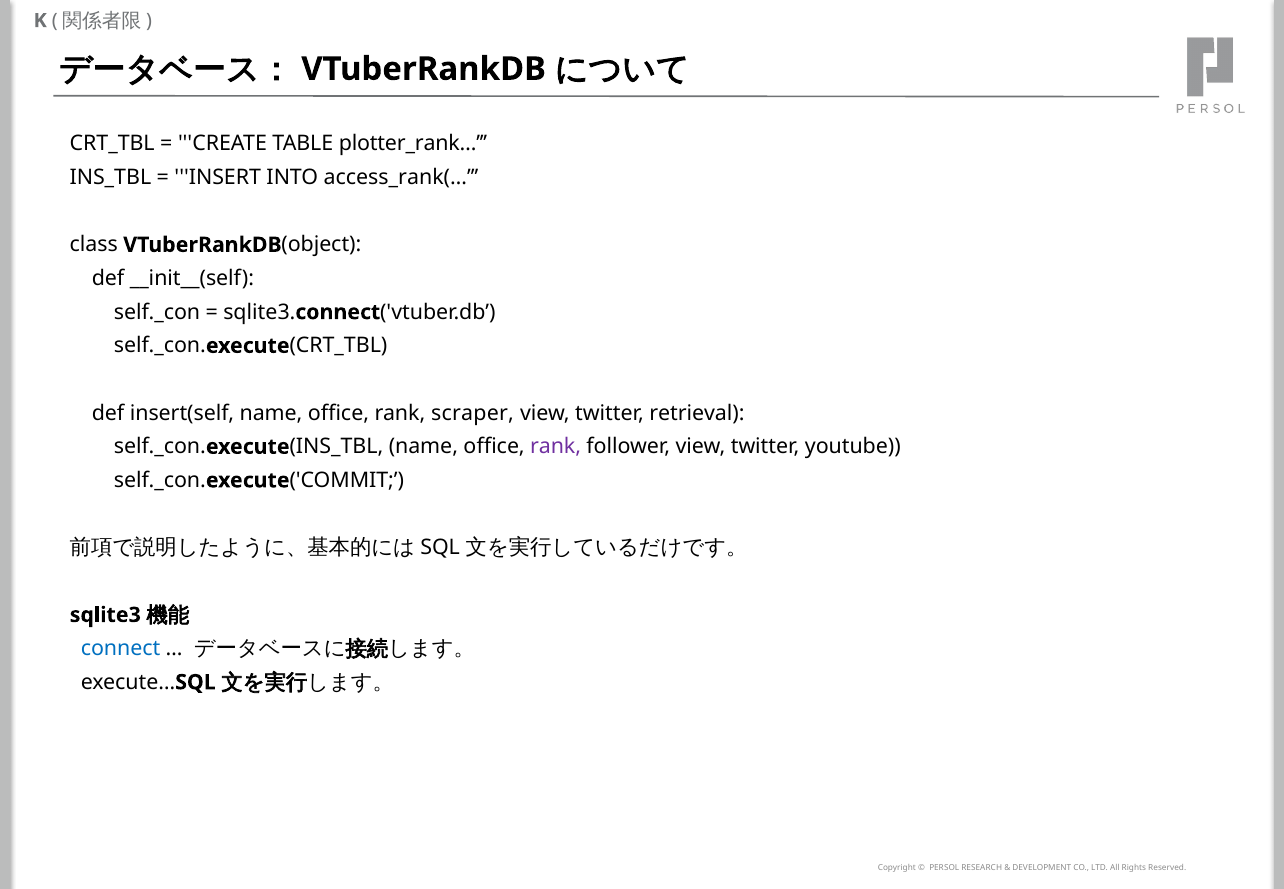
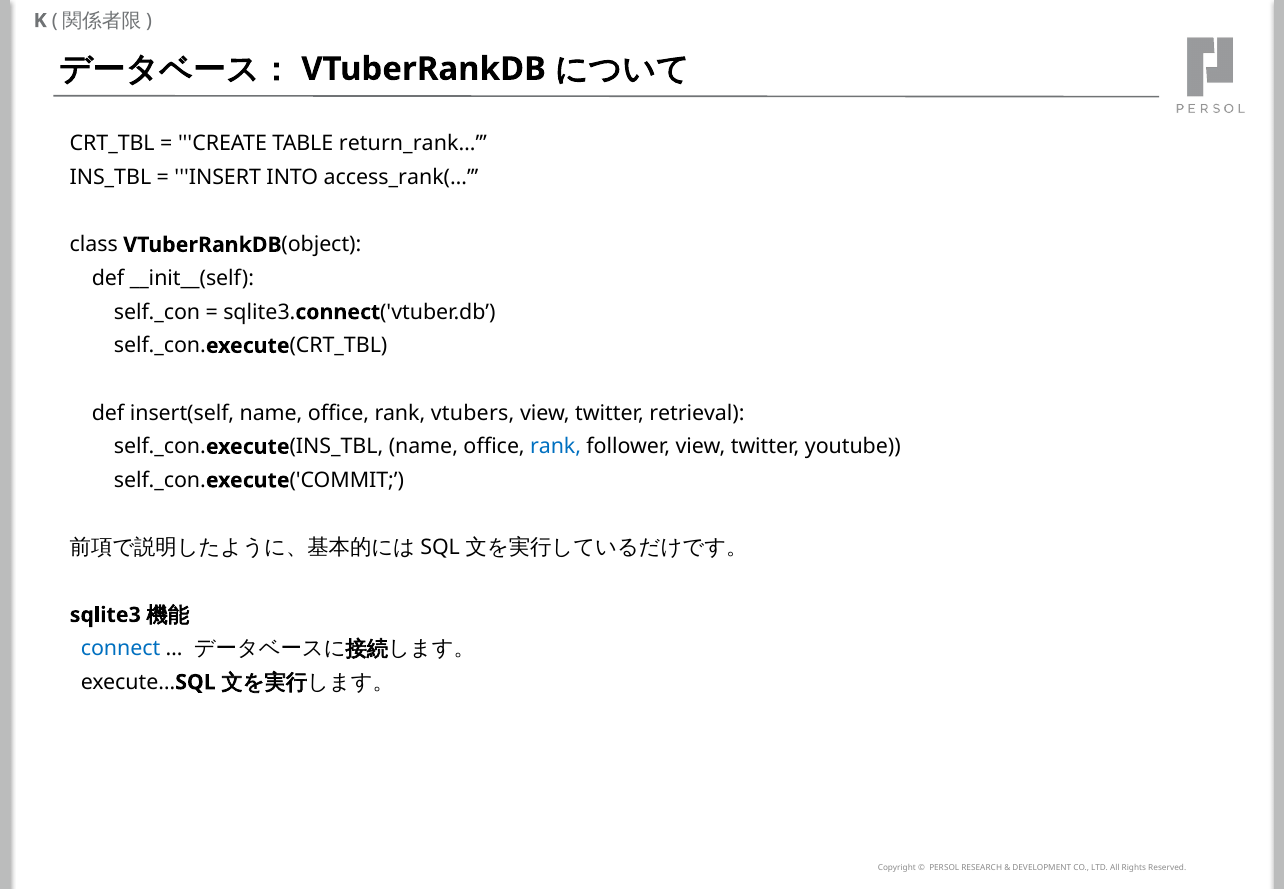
plotter_rank…: plotter_rank… -> return_rank… (413, 144)
scraper: scraper -> vtubers (473, 413)
rank colour: purple -> blue (556, 447)
